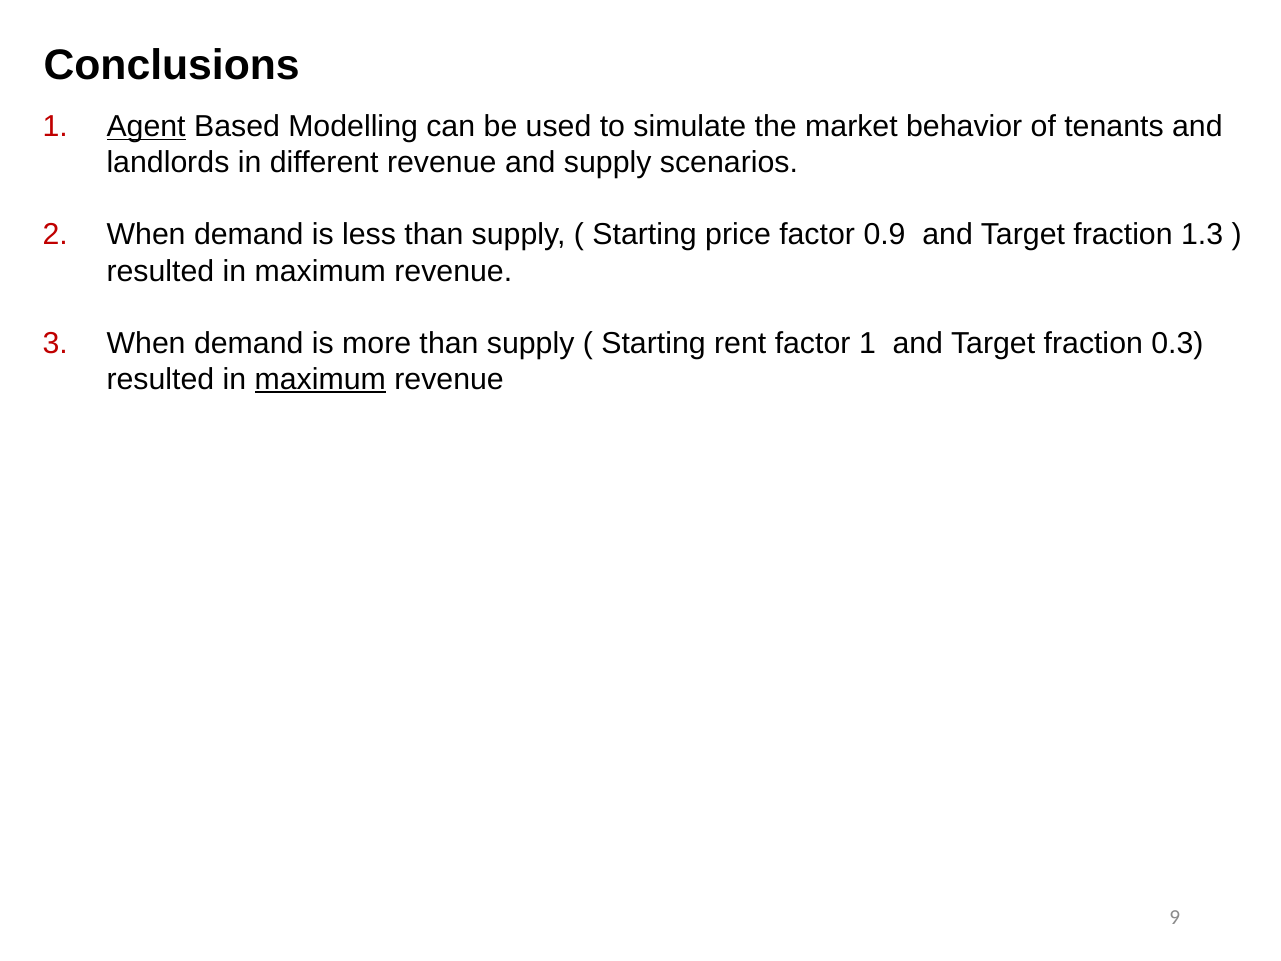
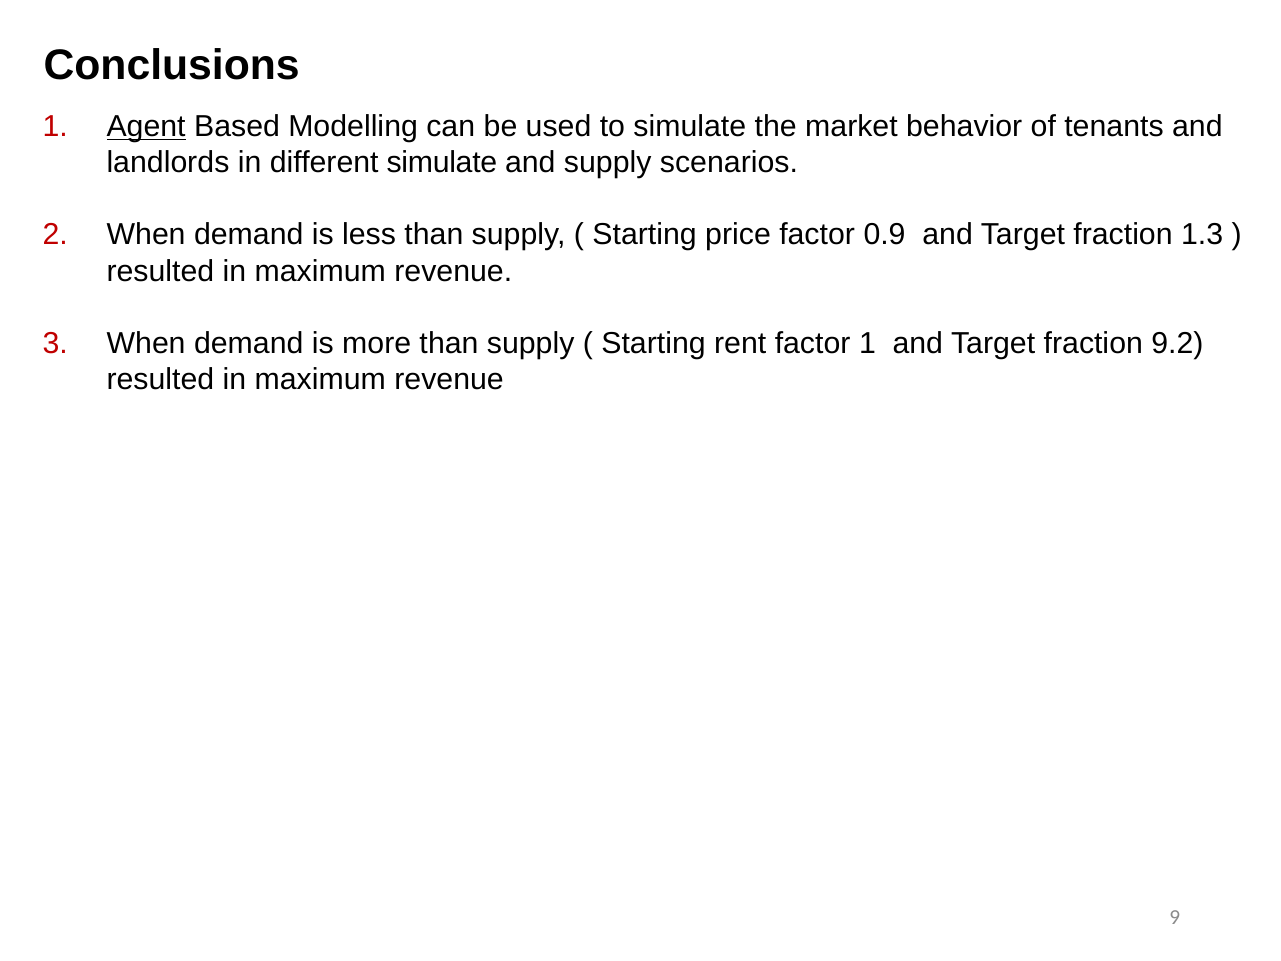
different revenue: revenue -> simulate (442, 163)
0.3: 0.3 -> 9.2 (1177, 343)
maximum underline: present -> none (320, 379)
